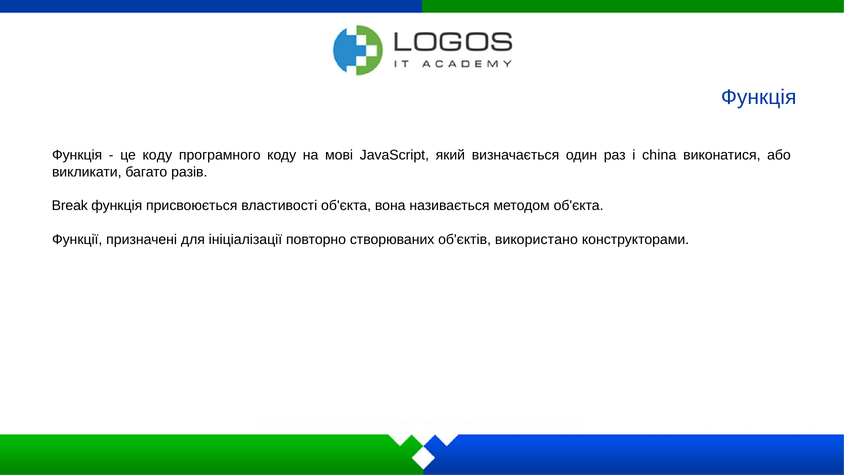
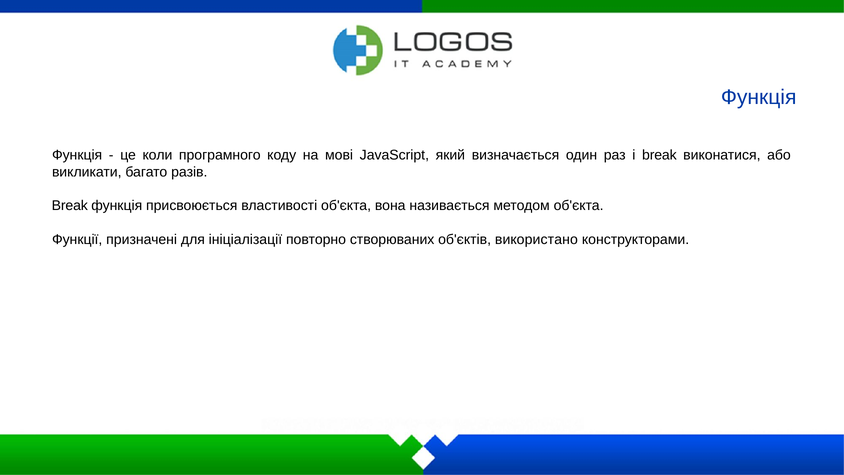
це коду: коду -> коли (157, 155)
і china: china -> break (659, 155)
